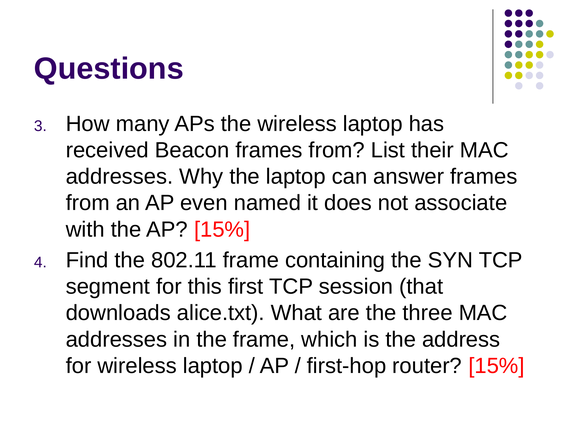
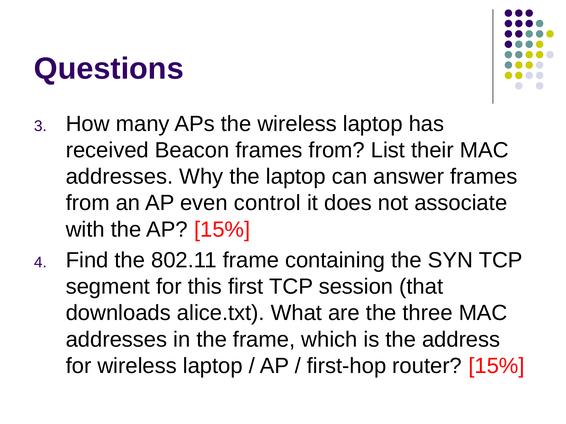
named: named -> control (267, 203)
